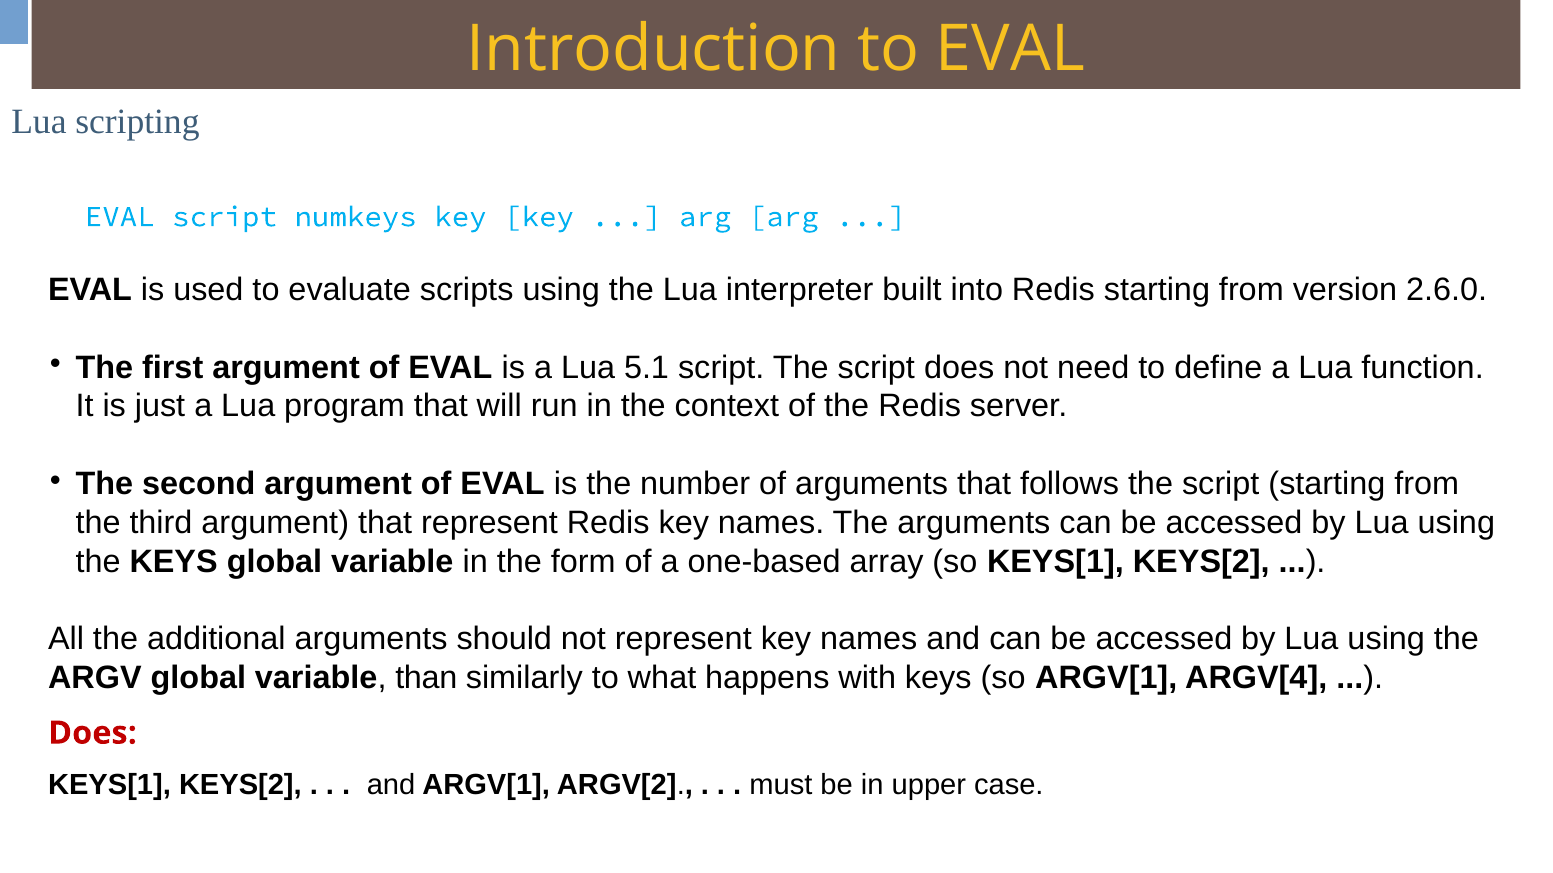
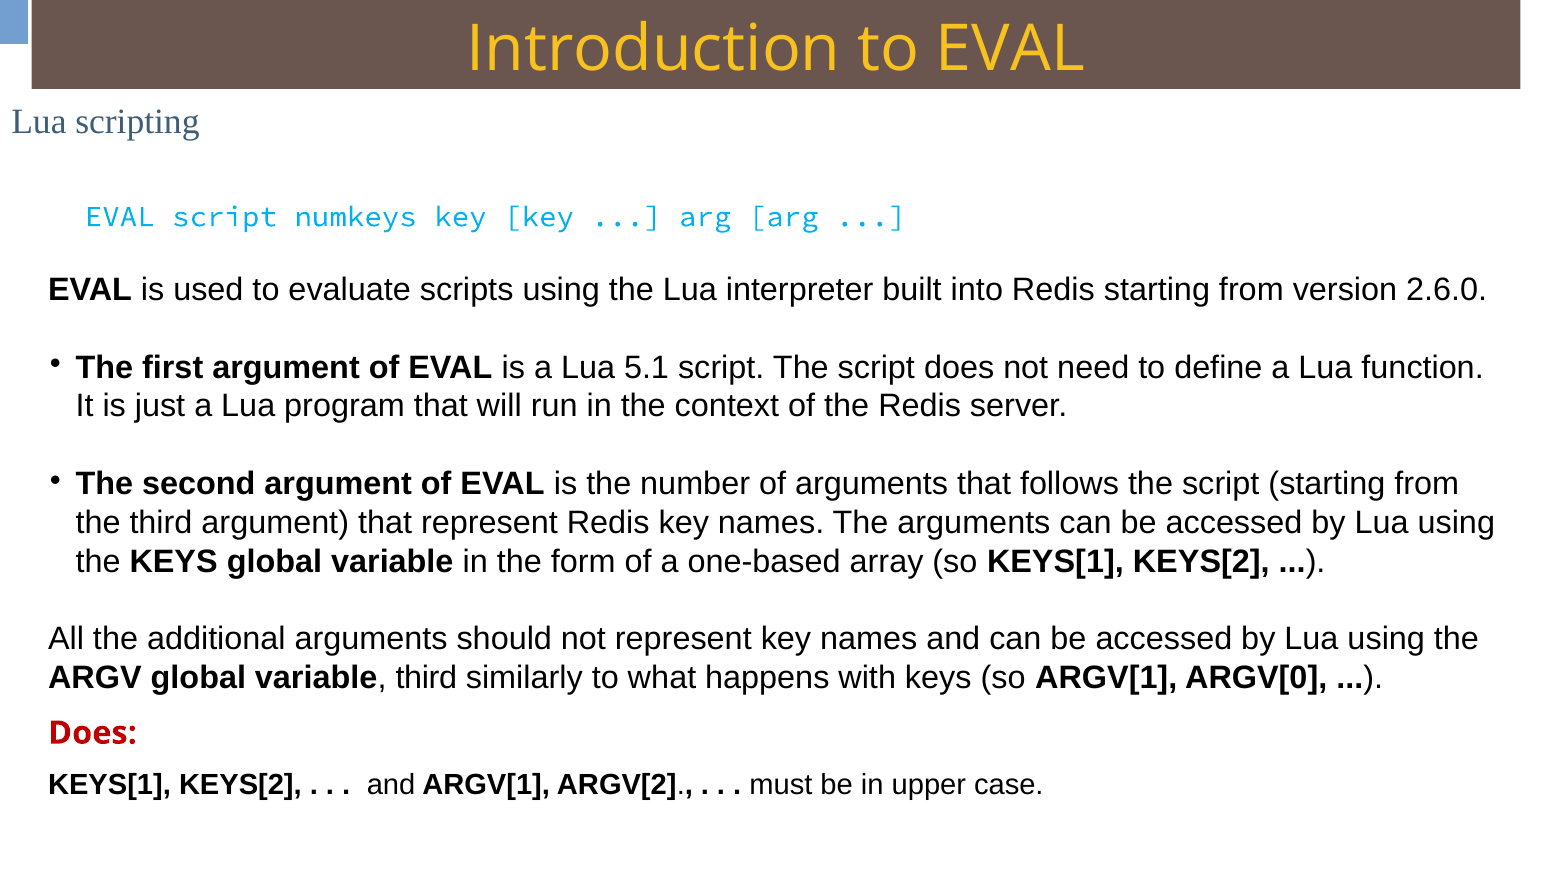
variable than: than -> third (426, 678)
ARGV[4: ARGV[4 -> ARGV[0 (1256, 678)
